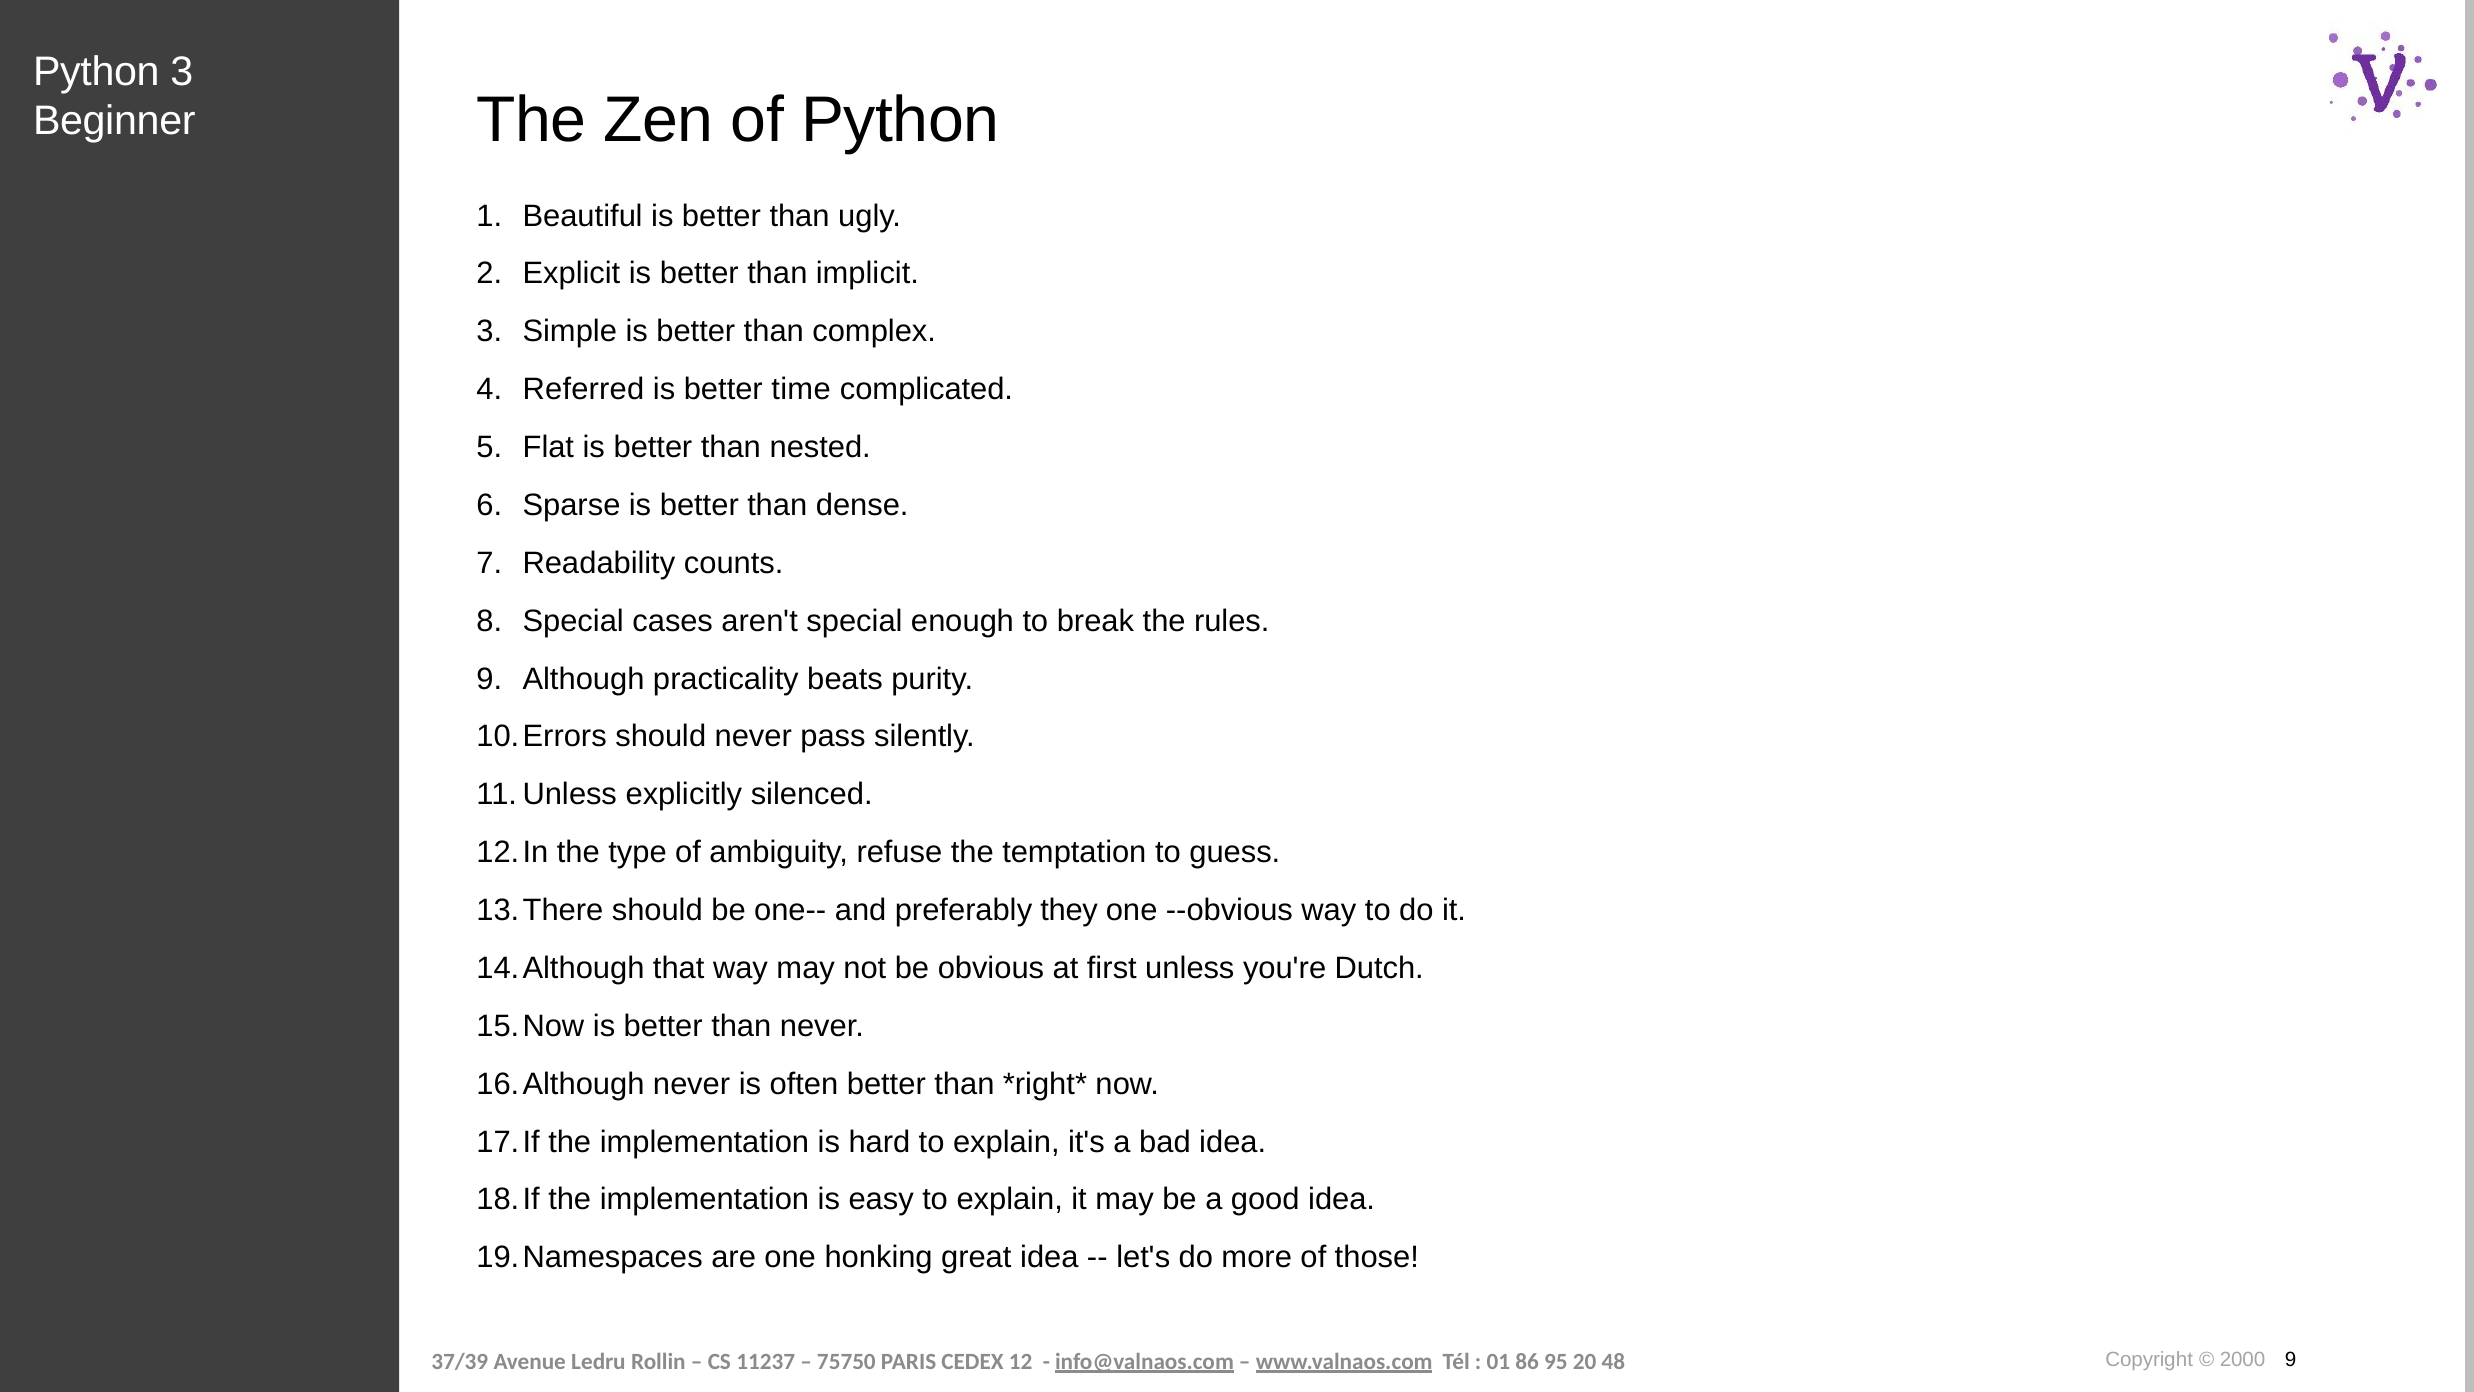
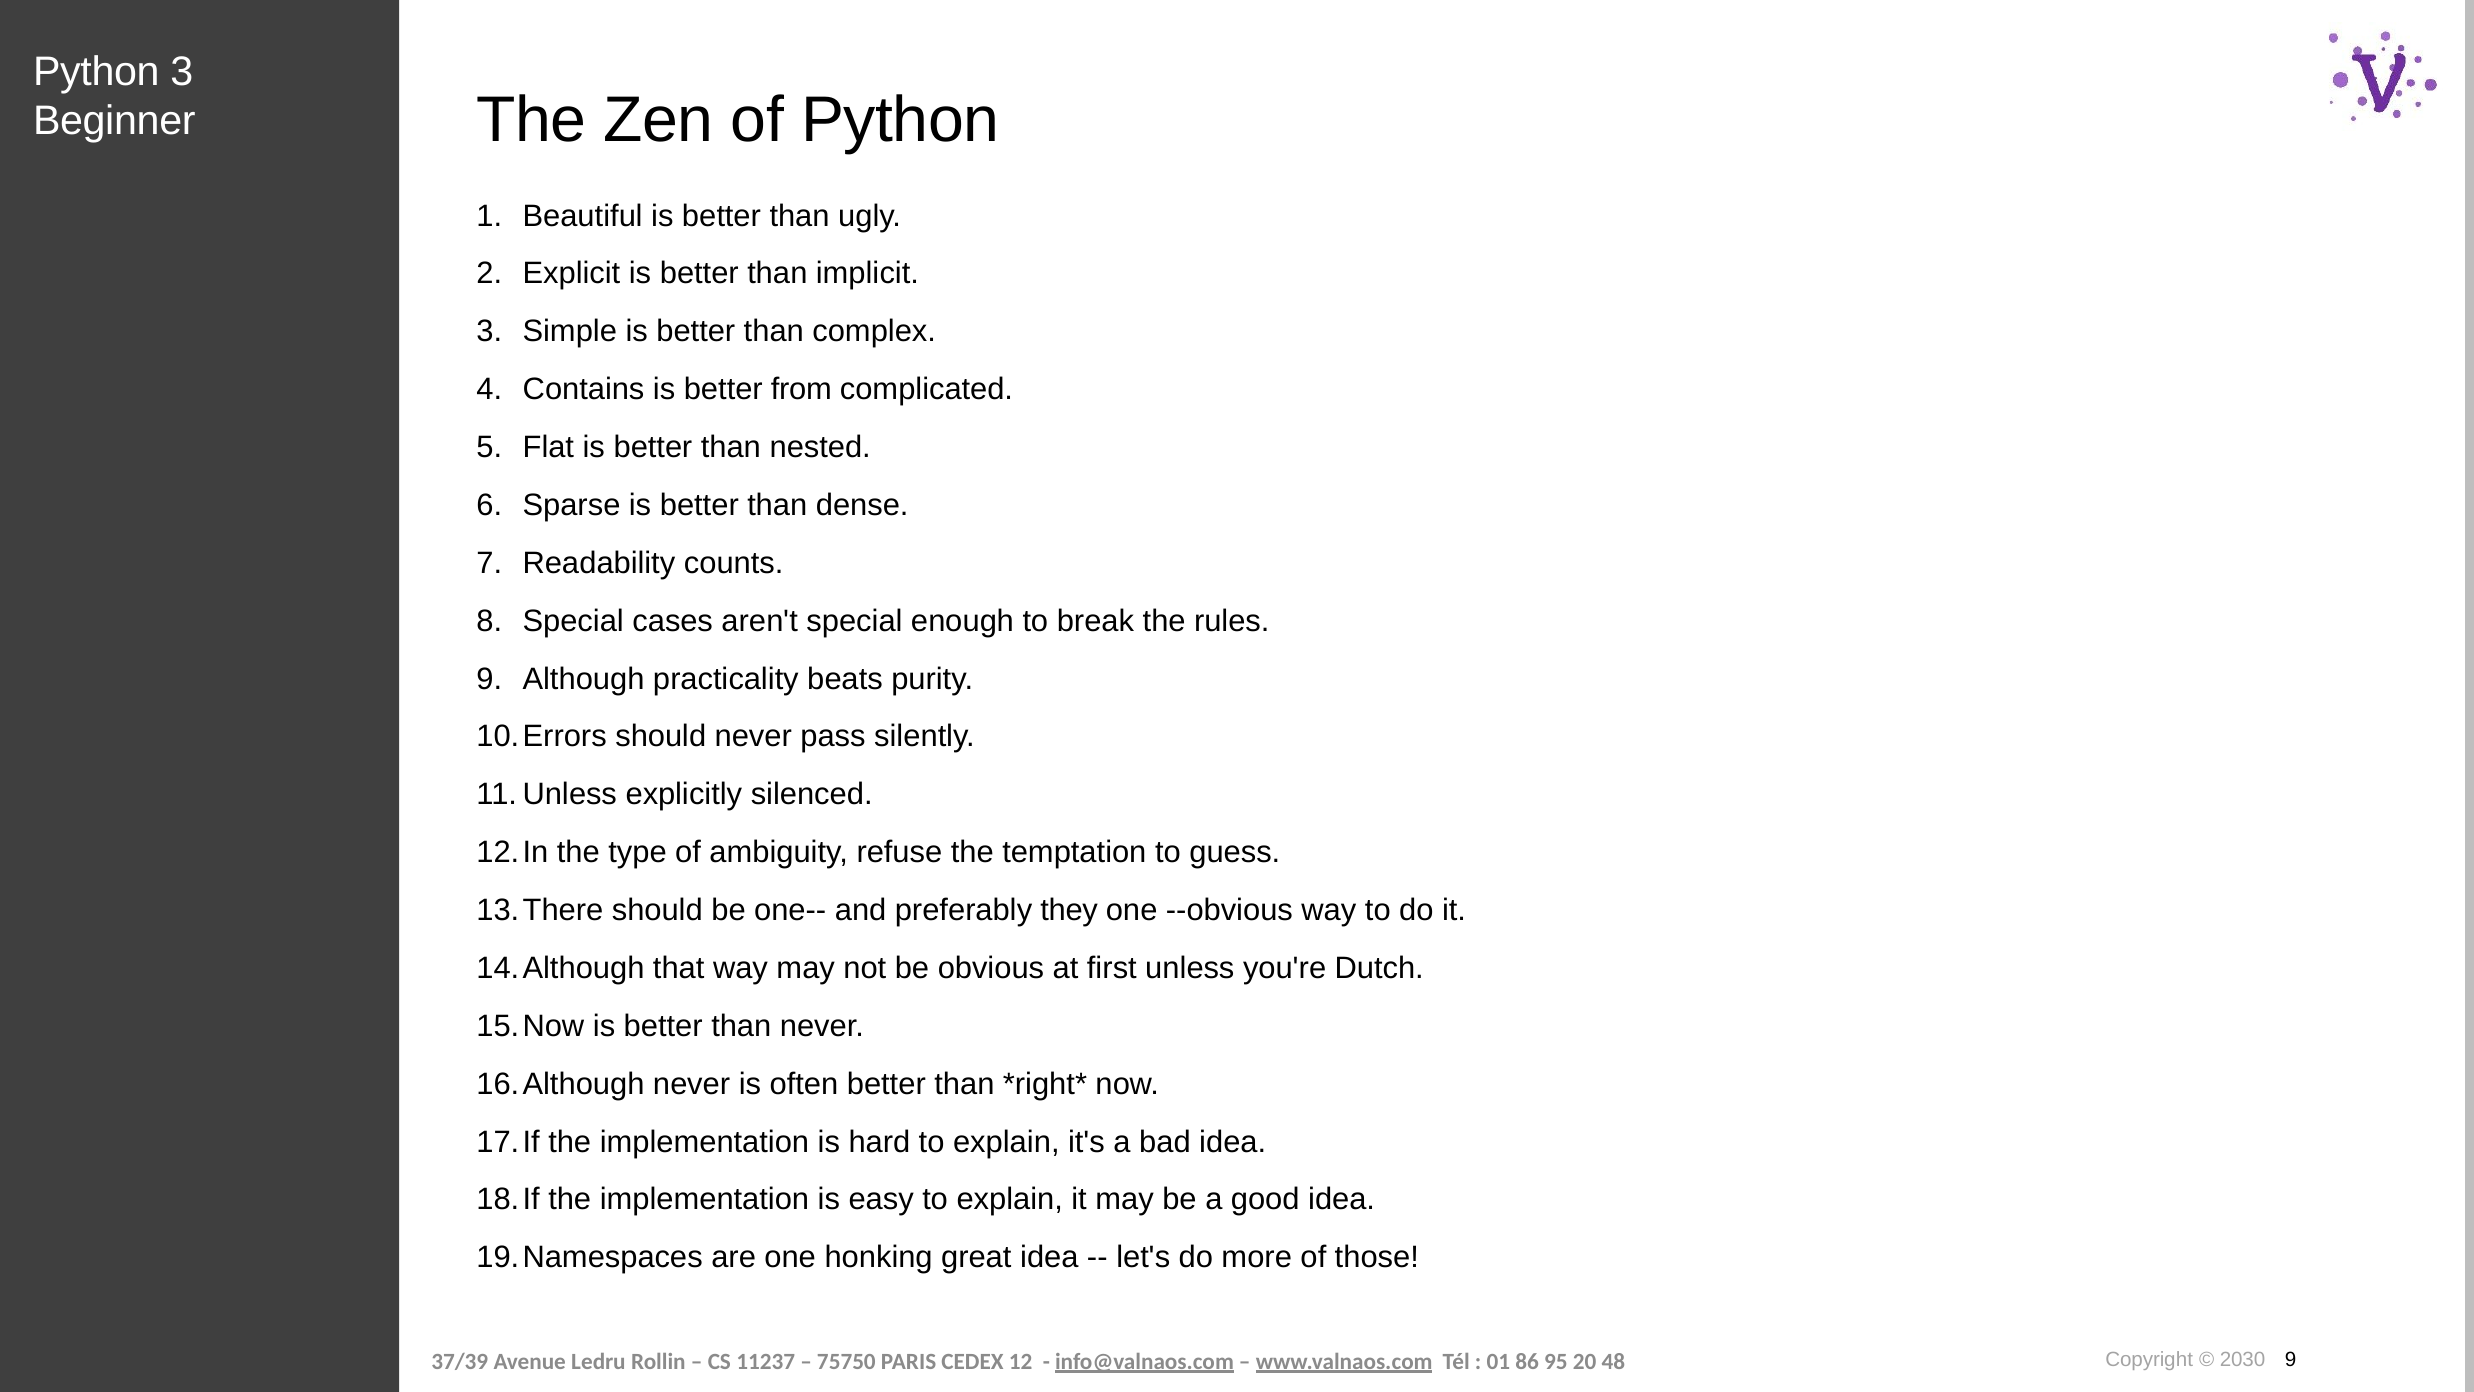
Referred: Referred -> Contains (584, 389)
time: time -> from (801, 389)
2000: 2000 -> 2030 (2243, 1359)
